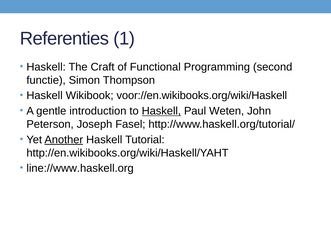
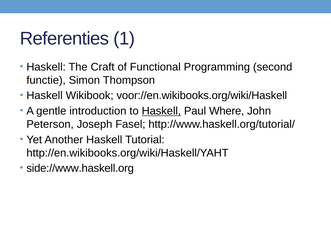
Weten: Weten -> Where (227, 111)
Another underline: present -> none (64, 140)
line://www.haskell.org: line://www.haskell.org -> side://www.haskell.org (80, 168)
